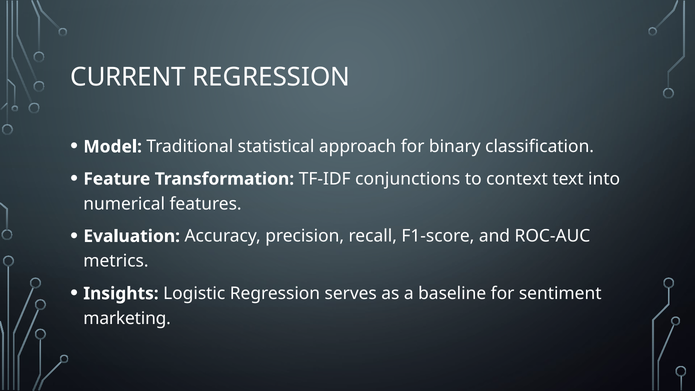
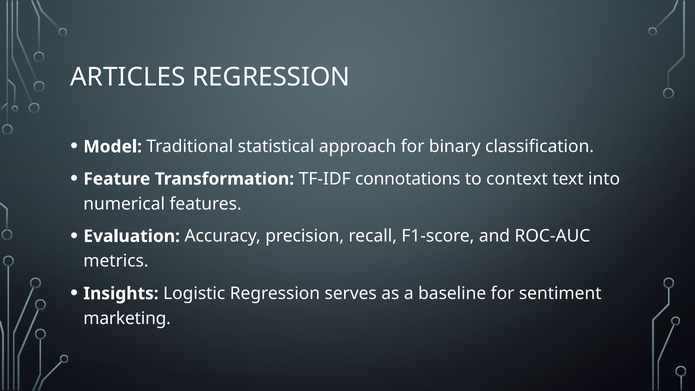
CURRENT: CURRENT -> ARTICLES (128, 77)
conjunctions: conjunctions -> connotations (408, 179)
